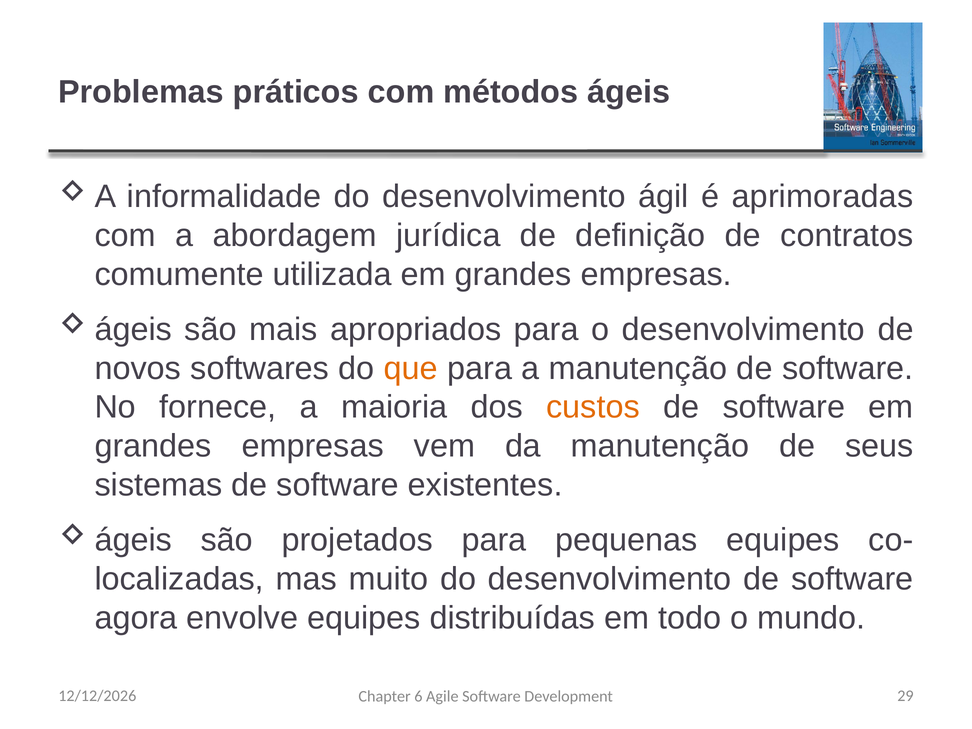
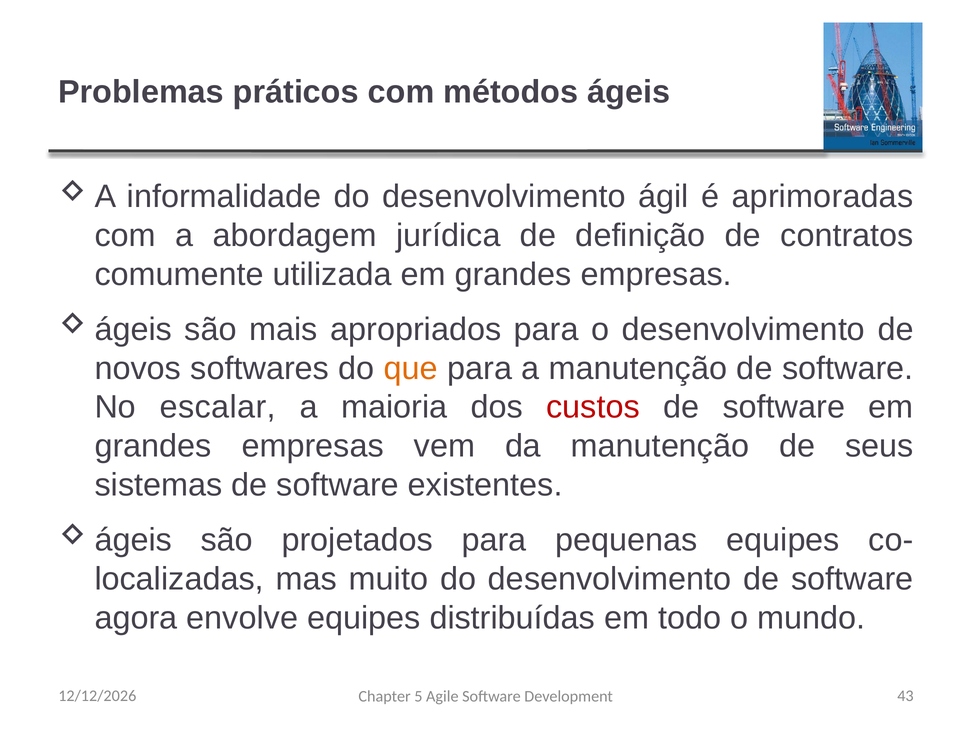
fornece: fornece -> escalar (218, 407)
custos colour: orange -> red (593, 407)
6: 6 -> 5 (418, 696)
29: 29 -> 43 (905, 696)
